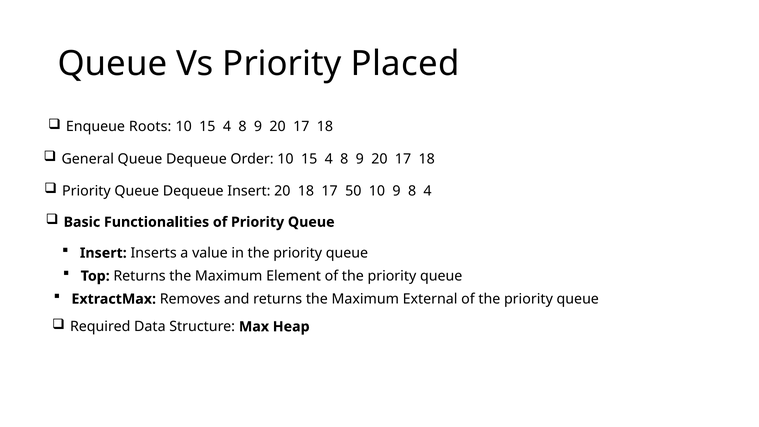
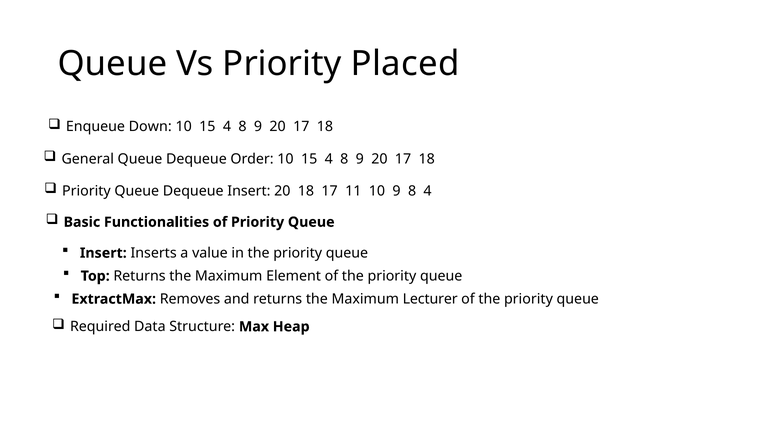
Roots: Roots -> Down (150, 127)
50: 50 -> 11 (353, 191)
External: External -> Lecturer (430, 299)
